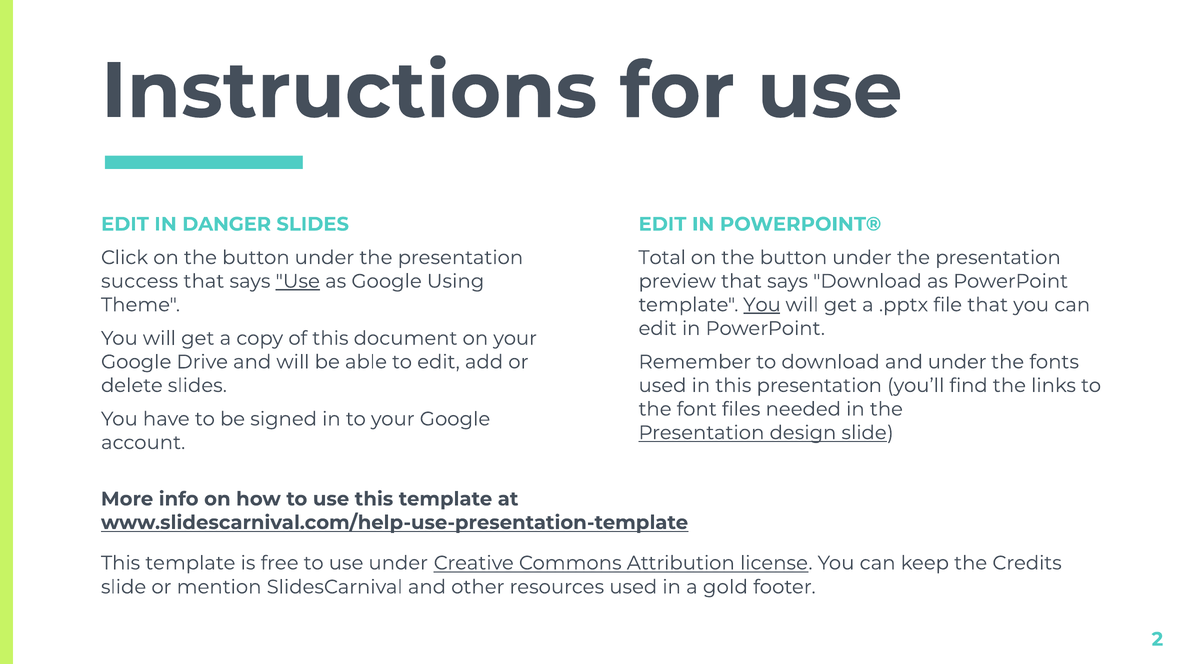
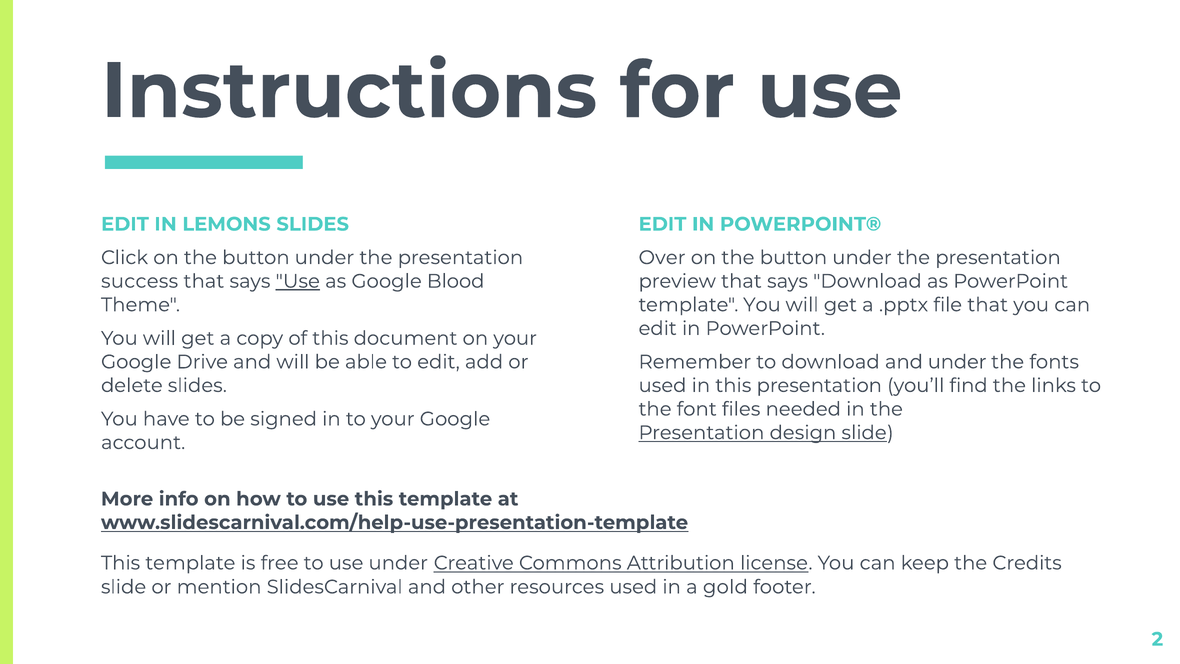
DANGER: DANGER -> LEMONS (227, 224)
Total: Total -> Over (662, 258)
Using: Using -> Blood (456, 281)
You underline: present -> none (762, 305)
